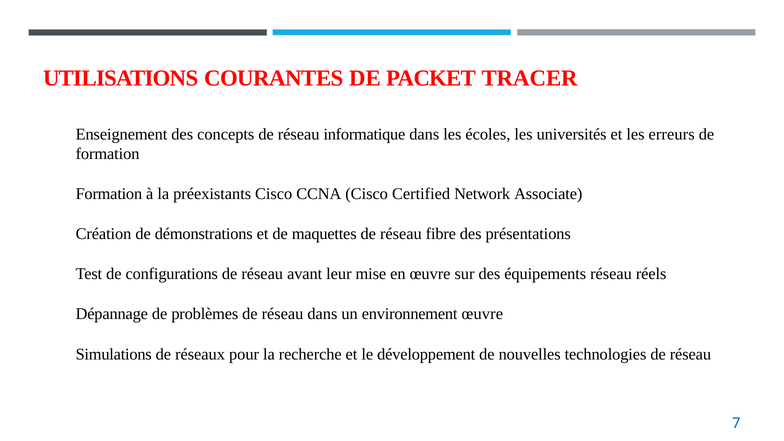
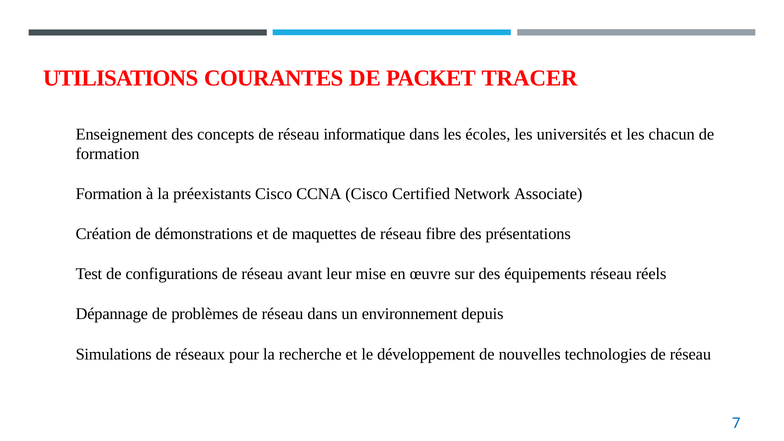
erreurs: erreurs -> chacun (672, 134)
environnement œuvre: œuvre -> depuis (482, 314)
